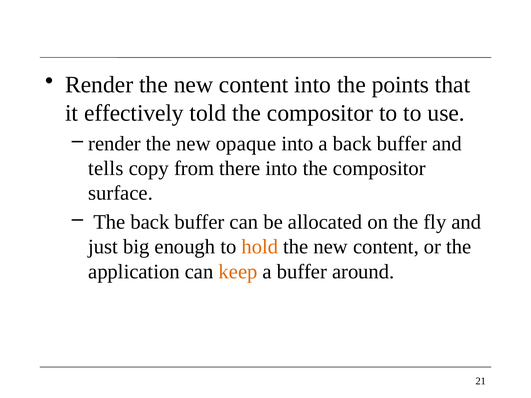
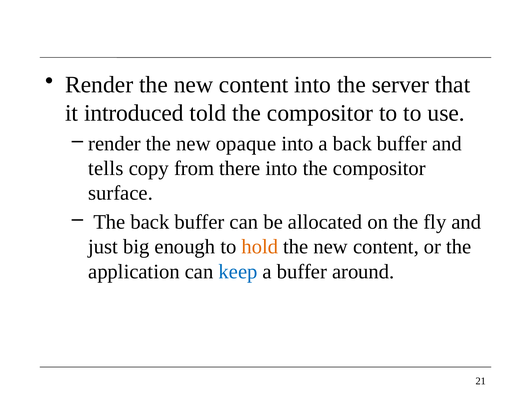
points: points -> server (400, 85)
effectively: effectively -> introduced (134, 113)
keep colour: orange -> blue (238, 272)
